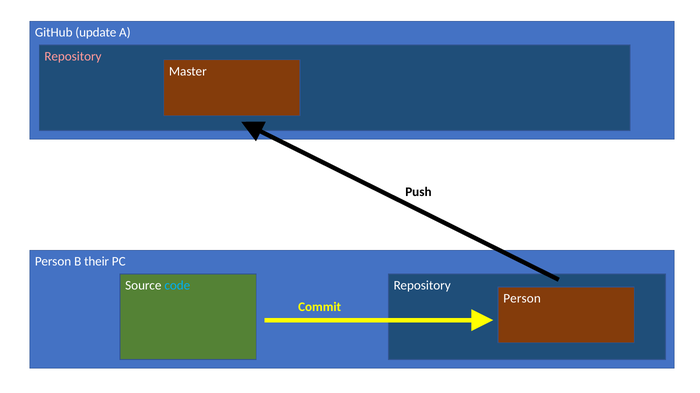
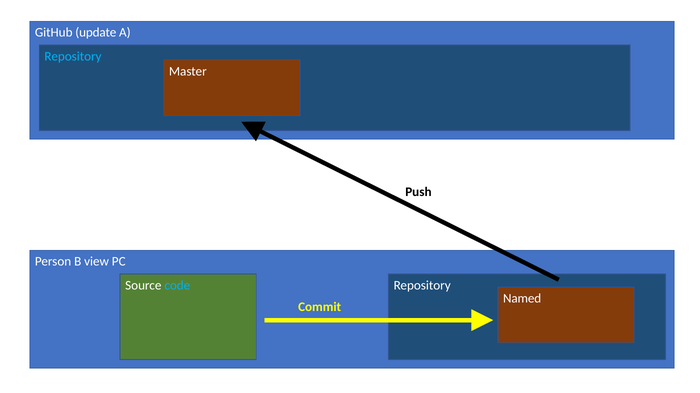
Repository colour: pink -> light blue (73, 56)
their: their -> view (97, 262)
Person: Person -> Named (522, 299)
